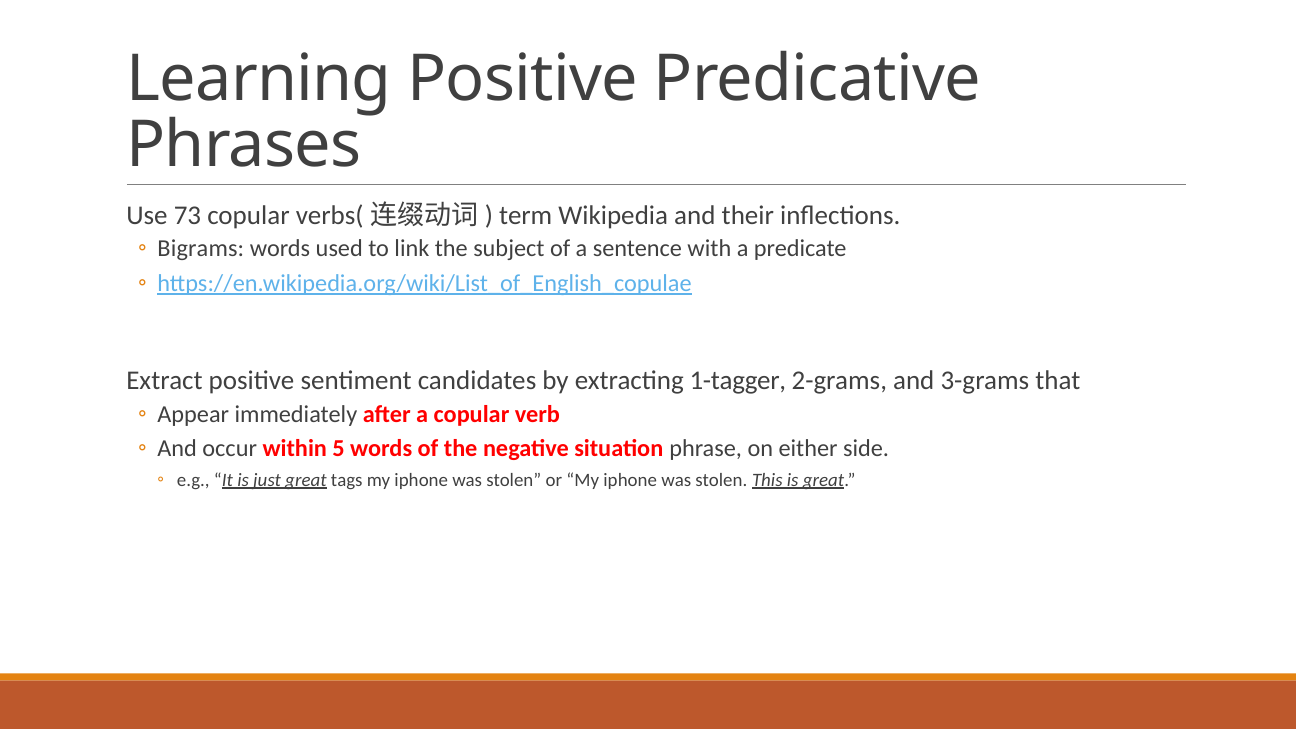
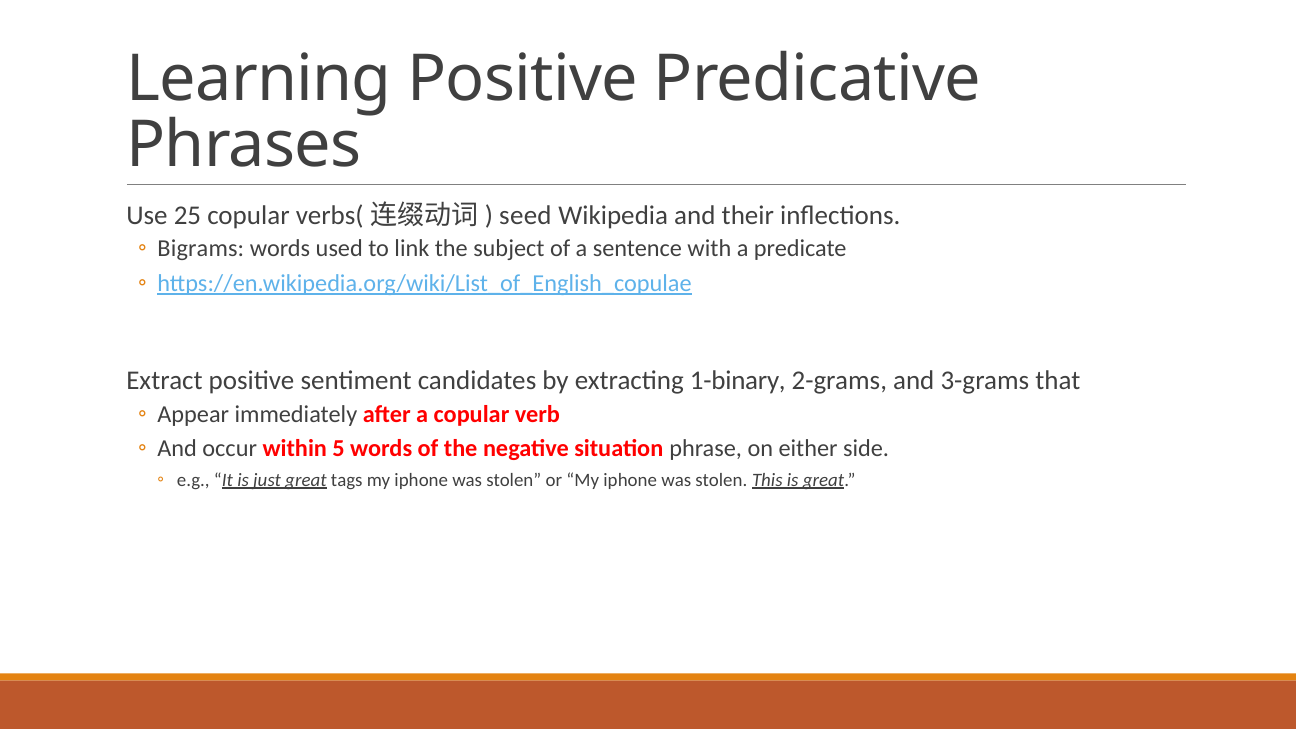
73: 73 -> 25 (187, 216)
term: term -> seed (525, 216)
1-tagger: 1-tagger -> 1-binary (738, 381)
